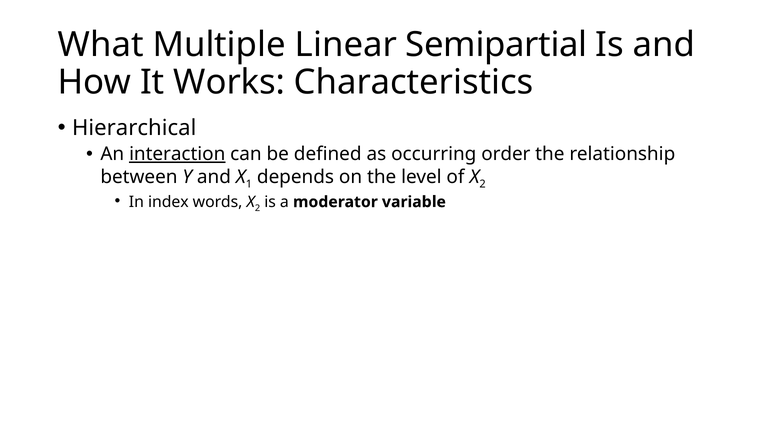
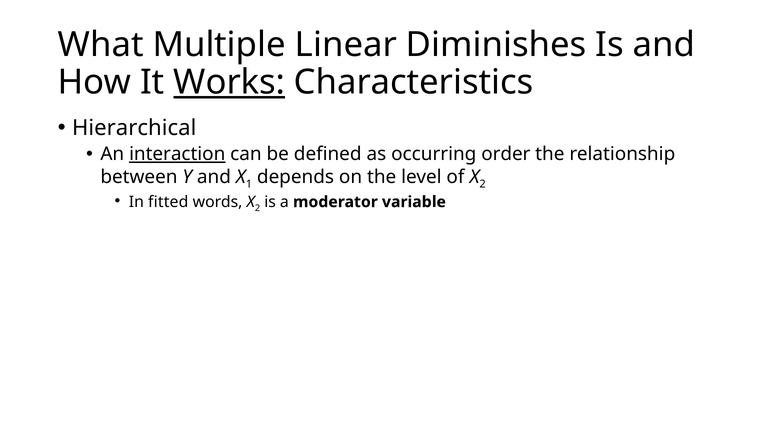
Semipartial: Semipartial -> Diminishes (496, 45)
Works underline: none -> present (229, 82)
index: index -> fitted (168, 202)
